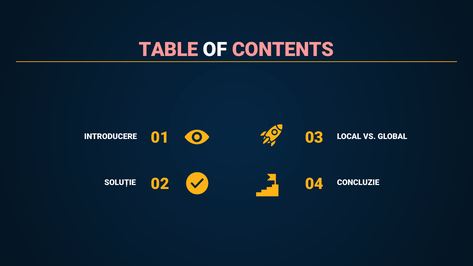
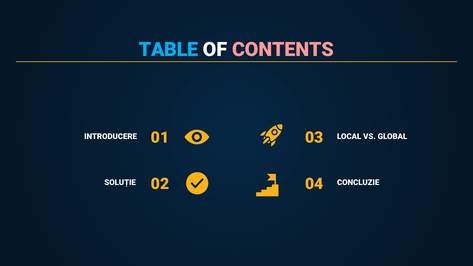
TABLE colour: pink -> light blue (169, 50)
